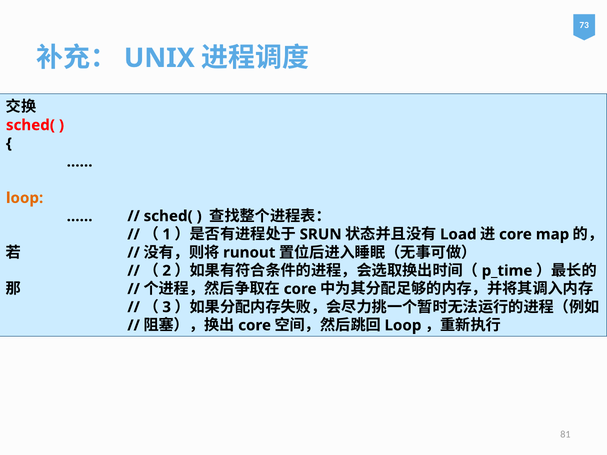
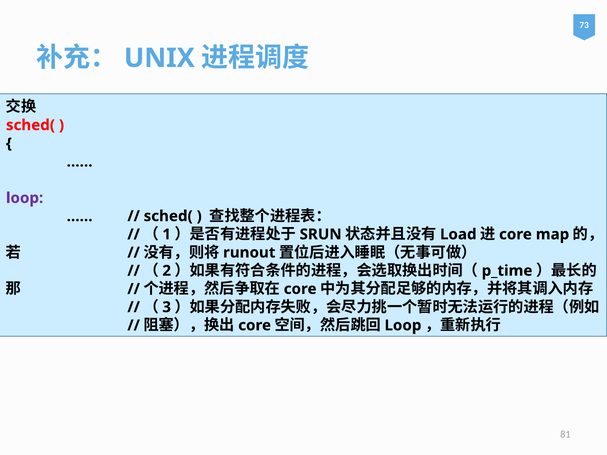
loop colour: orange -> purple (25, 198)
